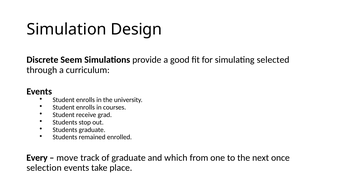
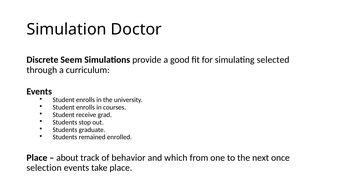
Design: Design -> Doctor (136, 29)
Every: Every -> Place (37, 157)
move: move -> about (67, 157)
of graduate: graduate -> behavior (129, 157)
